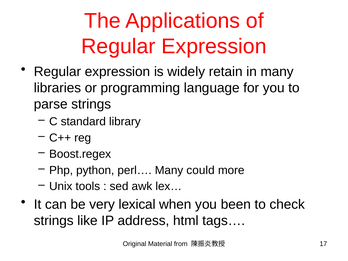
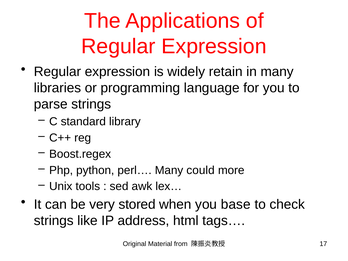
lexical: lexical -> stored (137, 204)
been: been -> base (236, 204)
